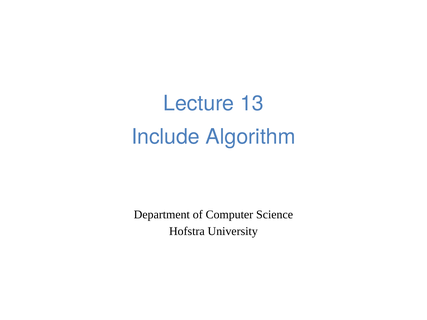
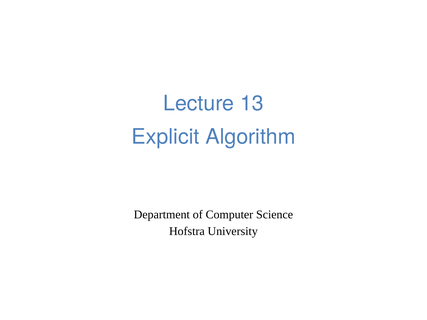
Include: Include -> Explicit (165, 137)
